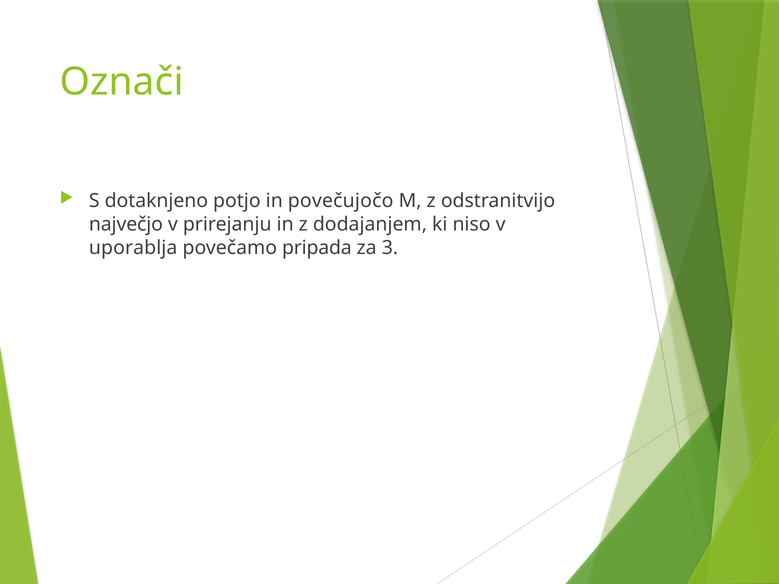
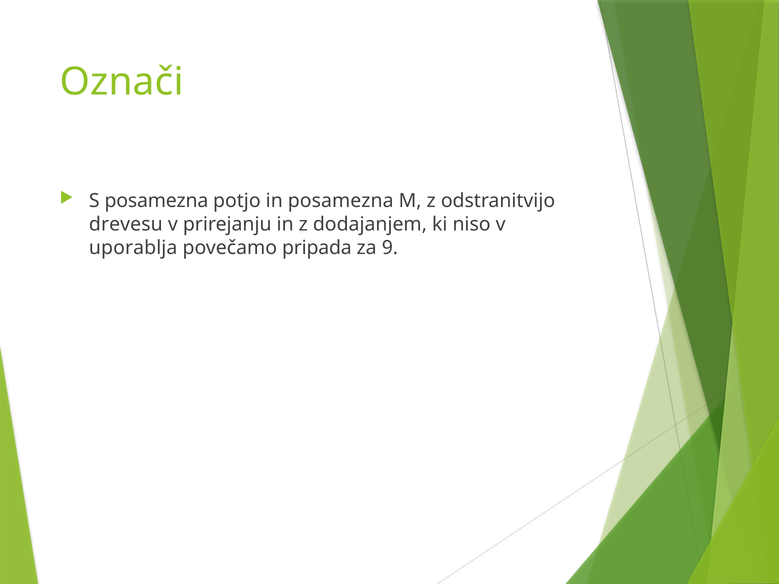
S dotaknjeno: dotaknjeno -> posamezna (156, 201)
in povečujočo: povečujočo -> posamezna (341, 201)
največjo: največjo -> drevesu (126, 224)
3: 3 -> 9 (390, 248)
